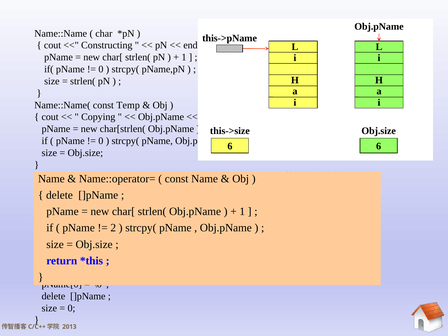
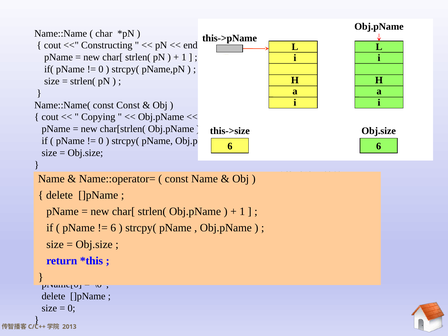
const Temp: Temp -> Const (128, 105)
2: 2 -> 6 (113, 228)
